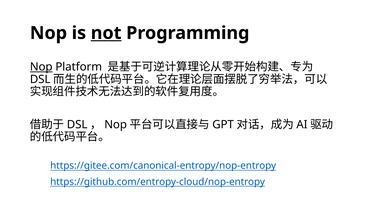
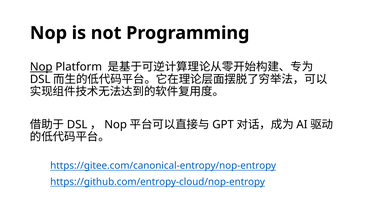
not underline: present -> none (106, 33)
